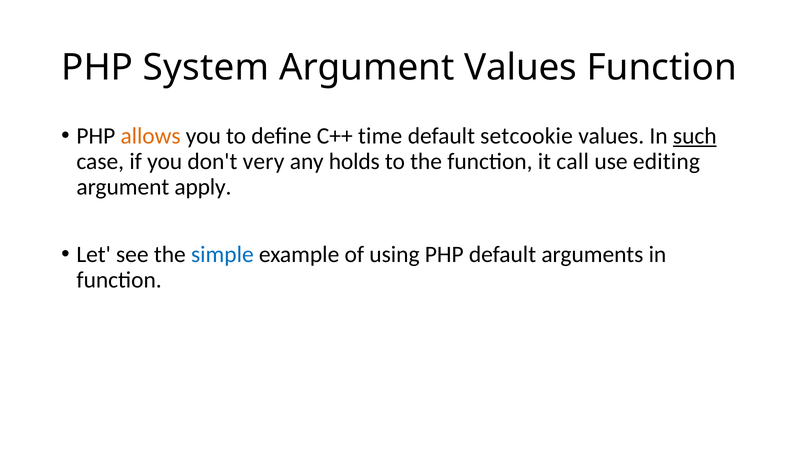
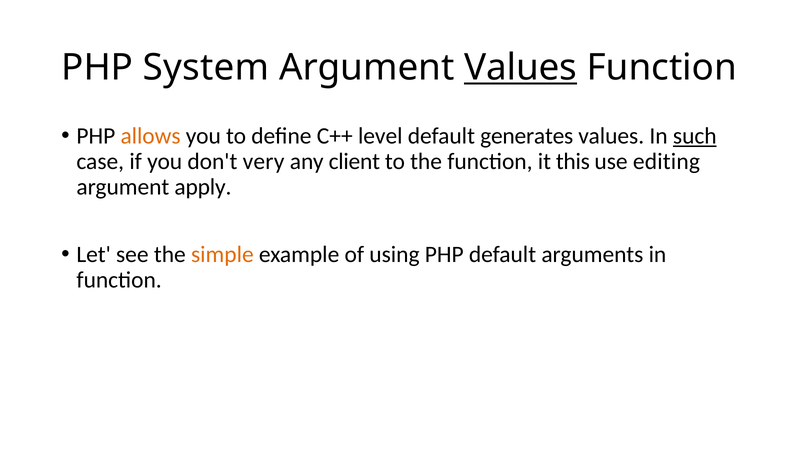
Values underline: none -> present (521, 68)
time: time -> level (380, 136)
setcookie: setcookie -> generates (527, 136)
holds: holds -> client (354, 161)
call: call -> this (573, 161)
simple colour: blue -> orange (222, 254)
